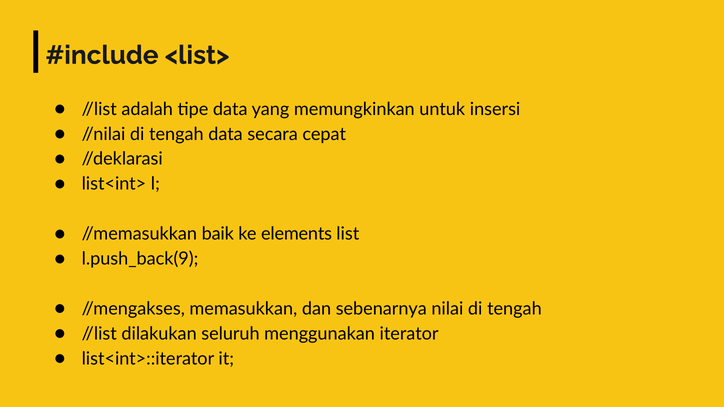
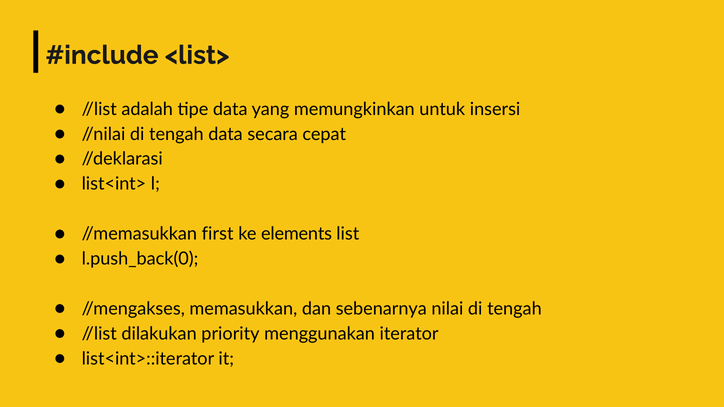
baik: baik -> first (218, 234)
l.push_back(9: l.push_back(9 -> l.push_back(0 (140, 259)
seluruh: seluruh -> priority (230, 334)
